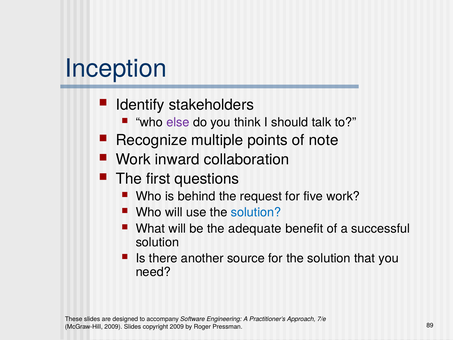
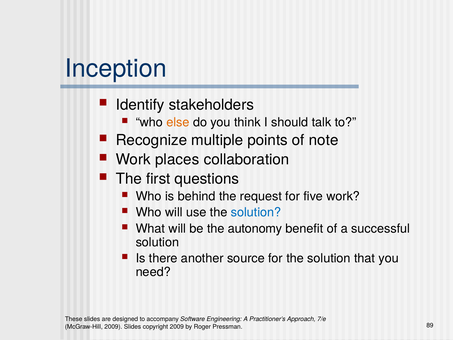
else colour: purple -> orange (178, 122)
inward: inward -> places (177, 159)
adequate: adequate -> autonomy (255, 228)
